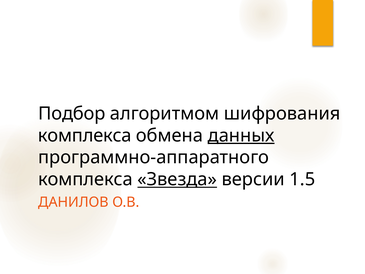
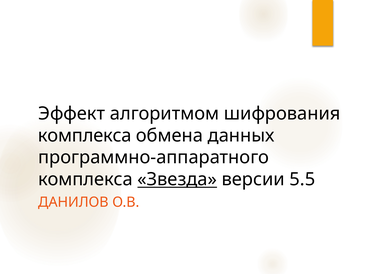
Подбор: Подбор -> Эффект (72, 113)
данных underline: present -> none (241, 135)
1.5: 1.5 -> 5.5 (302, 179)
